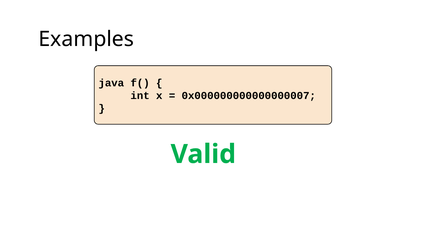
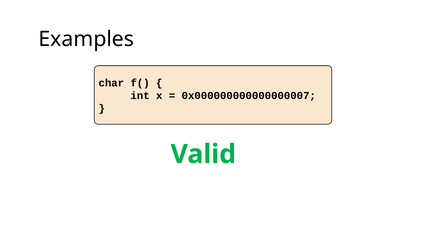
java: java -> char (111, 83)
